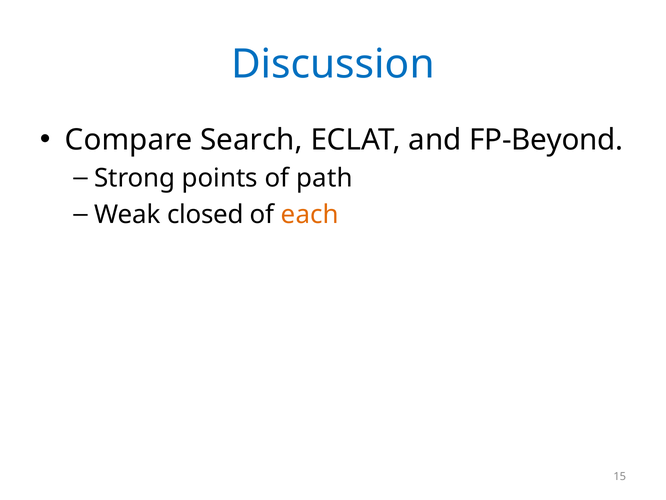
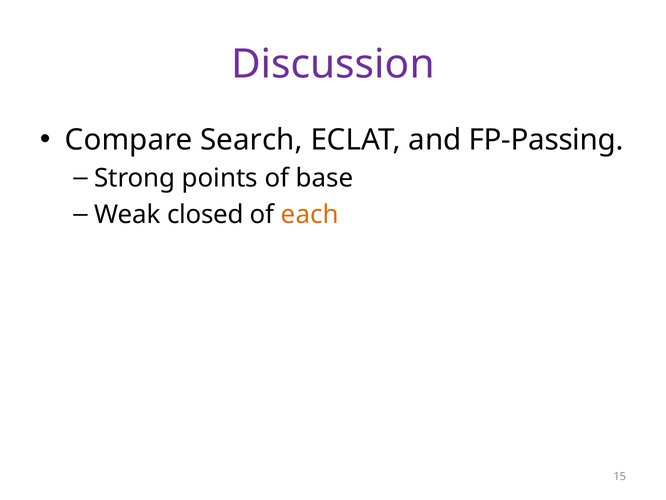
Discussion colour: blue -> purple (333, 64)
FP-Beyond: FP-Beyond -> FP-Passing (546, 140)
path: path -> base (325, 178)
